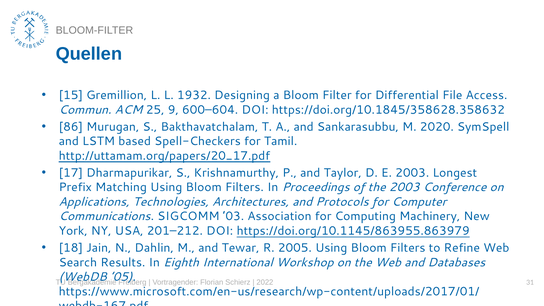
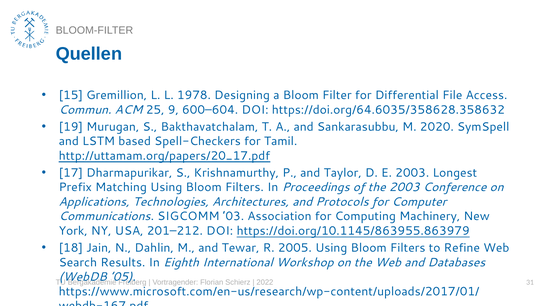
1932: 1932 -> 1978 (194, 95)
https://doi.org/10.1845/358628.358632: https://doi.org/10.1845/358628.358632 -> https://doi.org/64.6035/358628.358632 (388, 110)
86: 86 -> 19 (71, 127)
